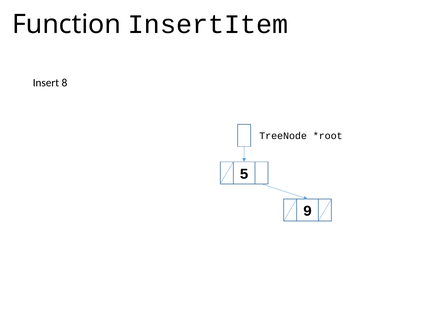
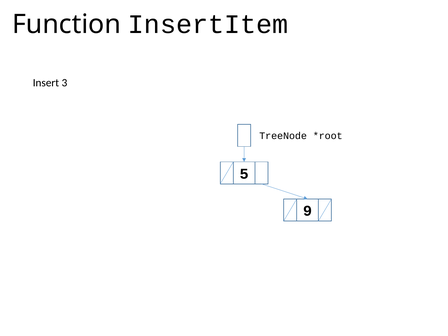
8: 8 -> 3 (64, 83)
